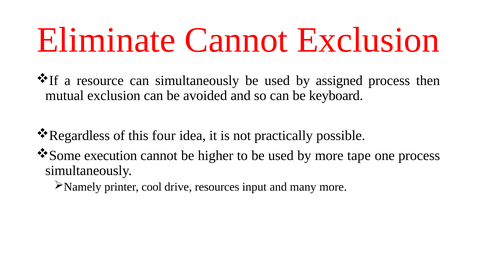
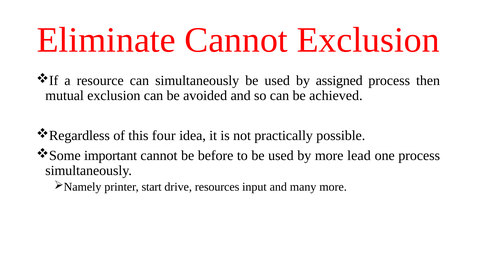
keyboard: keyboard -> achieved (336, 96)
execution: execution -> important (111, 156)
higher: higher -> before (216, 156)
tape: tape -> lead (359, 156)
cool: cool -> start (152, 187)
